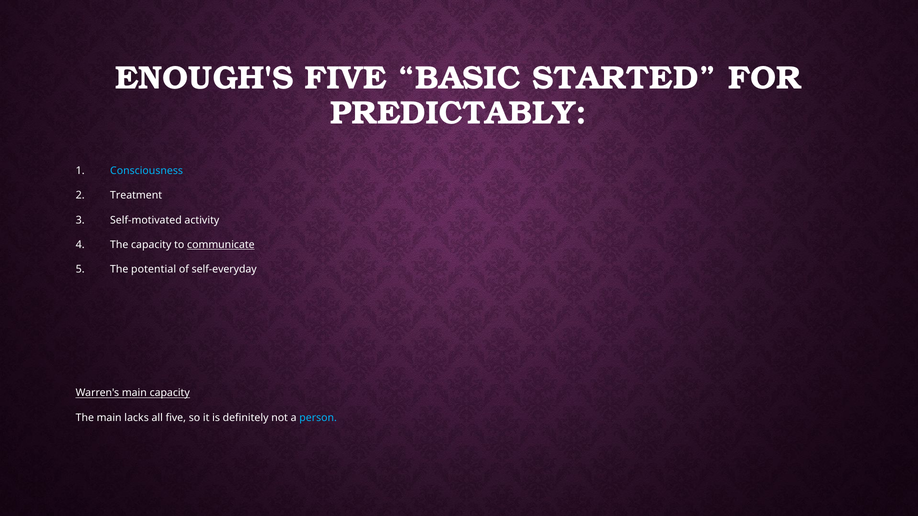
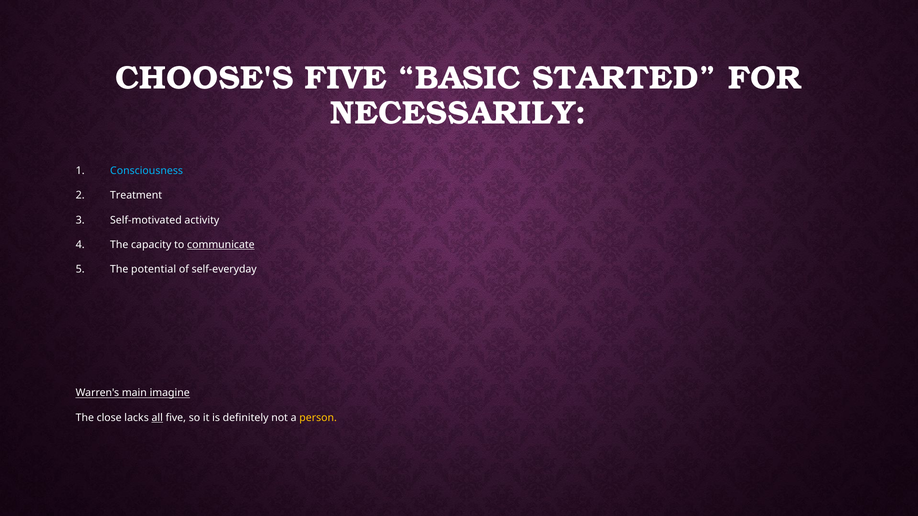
ENOUGH'S: ENOUGH'S -> CHOOSE'S (204, 78)
PREDICTABLY: PREDICTABLY -> NECESSARILY (458, 113)
main capacity: capacity -> imagine (170, 393)
The main: main -> close (109, 418)
all underline: none -> present (157, 418)
person colour: light blue -> yellow (318, 418)
